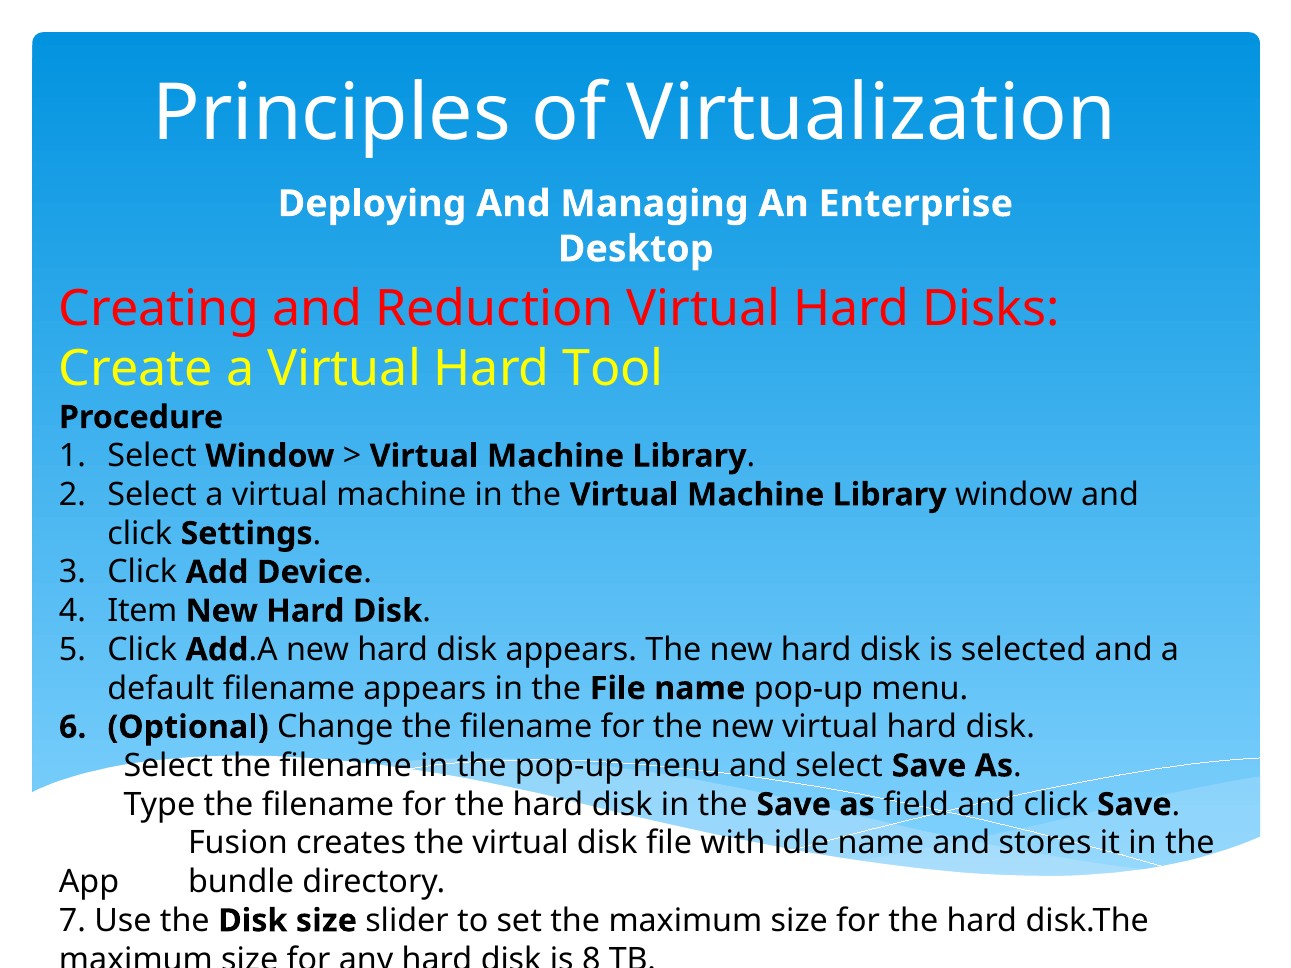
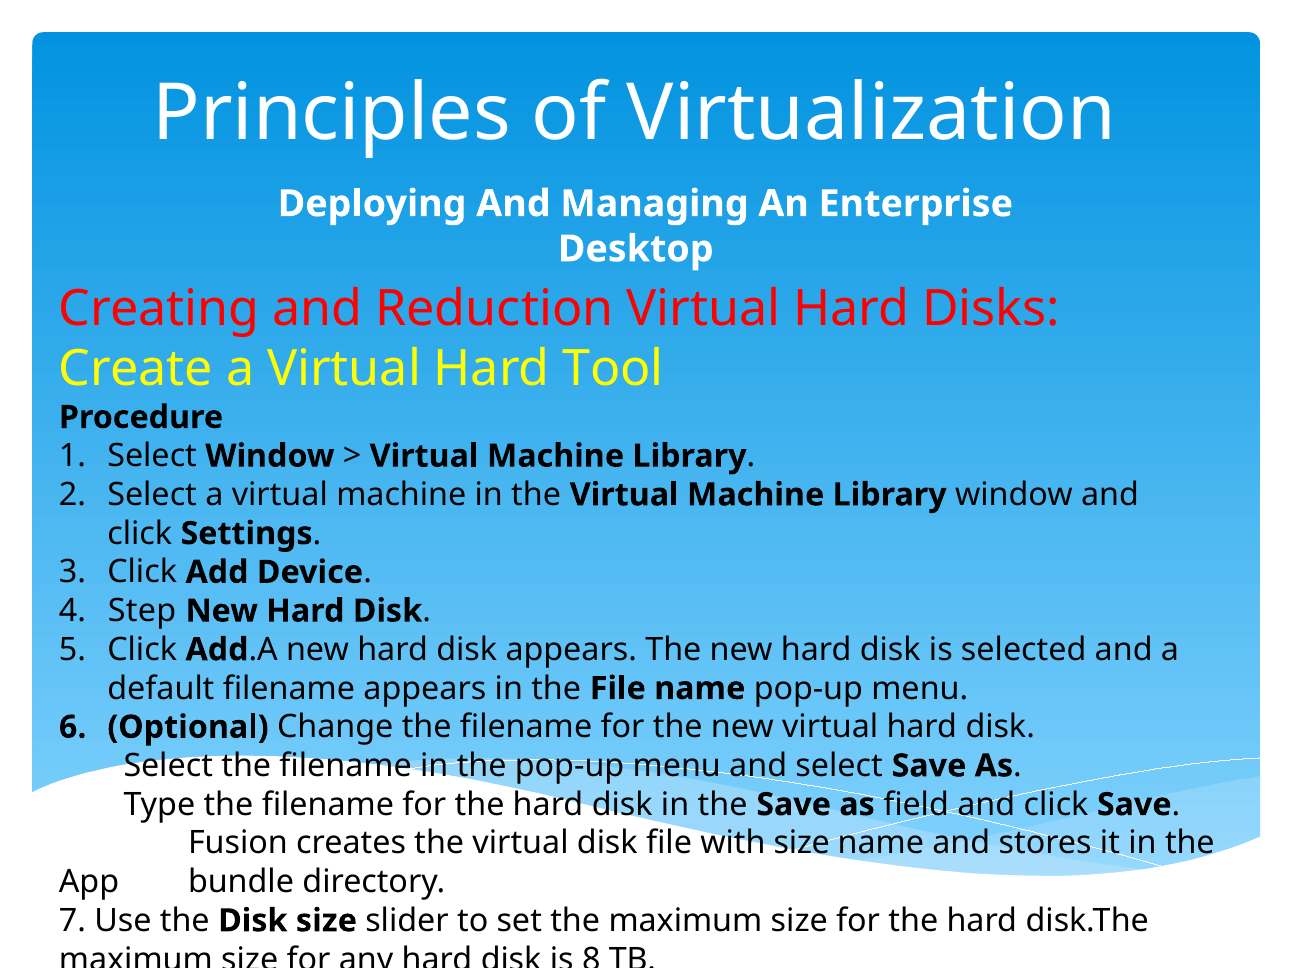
Item: Item -> Step (142, 611)
with idle: idle -> size (802, 843)
